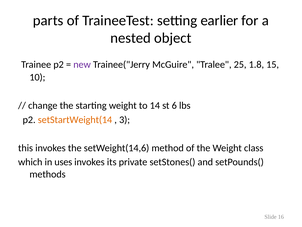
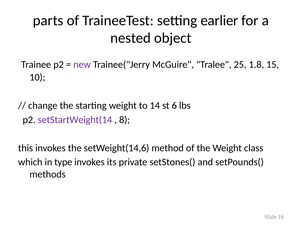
setStartWeight(14 colour: orange -> purple (75, 119)
3: 3 -> 8 (125, 119)
uses: uses -> type (63, 162)
